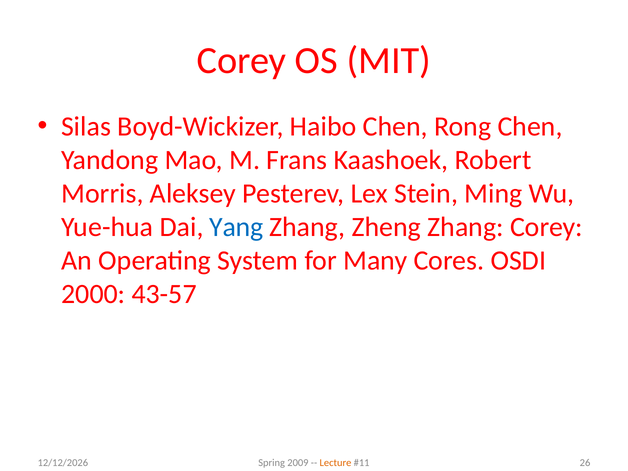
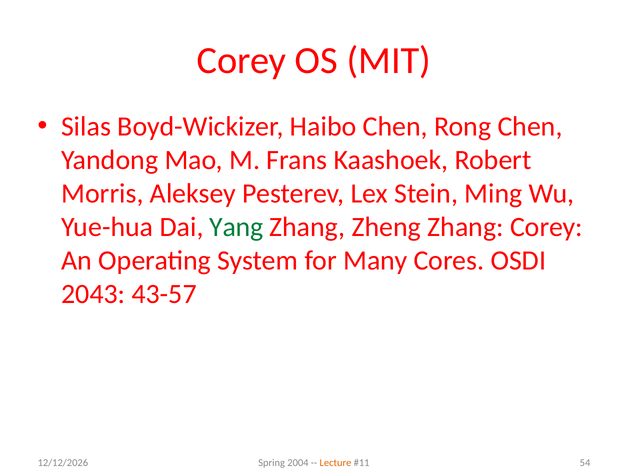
Yang colour: blue -> green (236, 227)
2000: 2000 -> 2043 (93, 294)
2009: 2009 -> 2004 (298, 463)
26: 26 -> 54 (585, 463)
